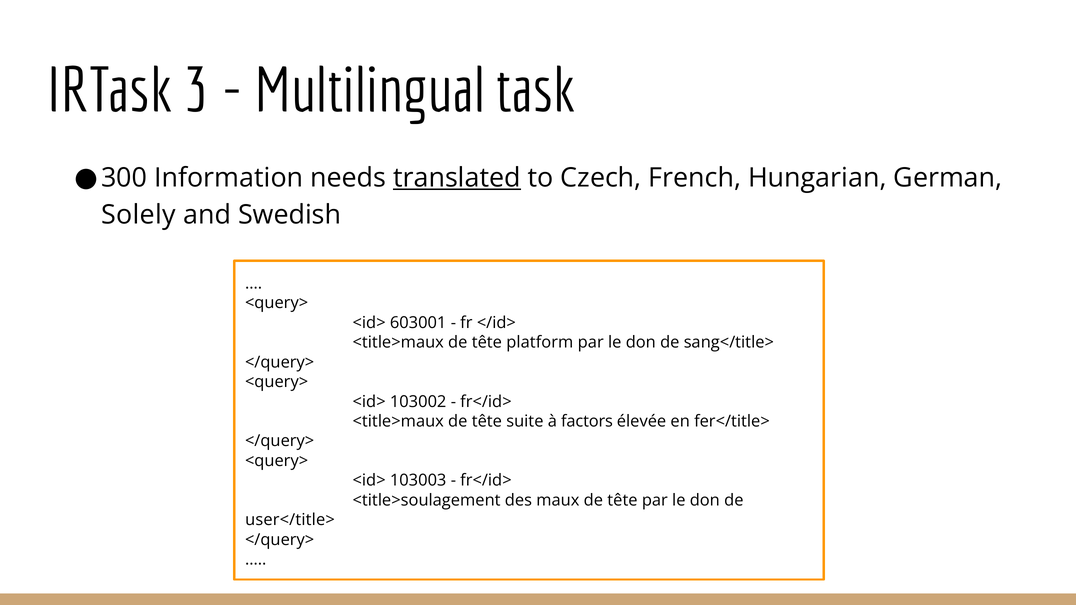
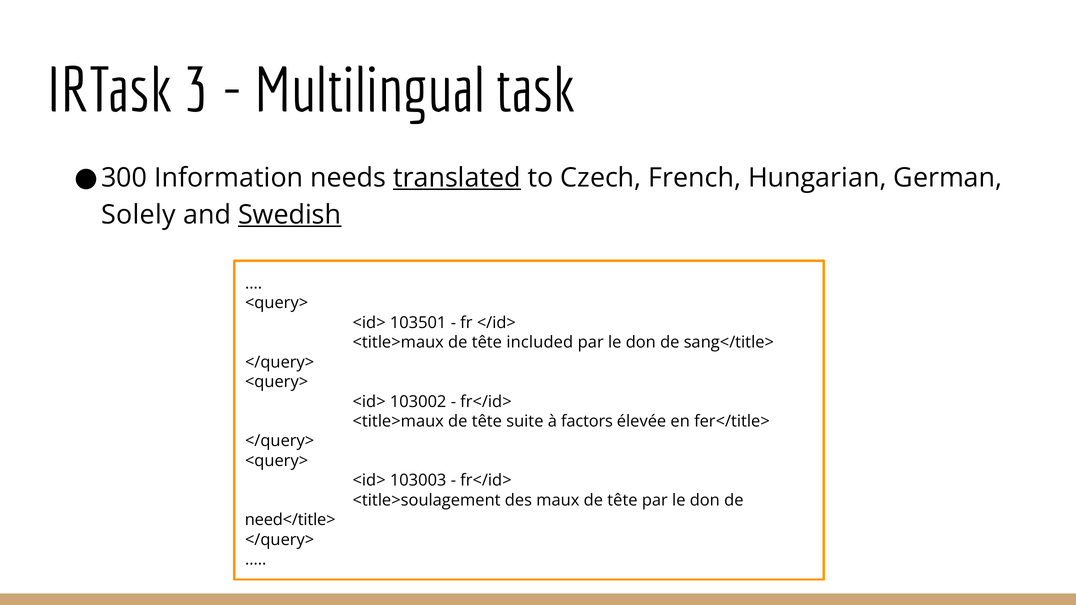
Swedish underline: none -> present (290, 215)
603001: 603001 -> 103501 (418, 323)
platform: platform -> included (540, 343)
user</title>: user</title> -> need</title> (290, 520)
